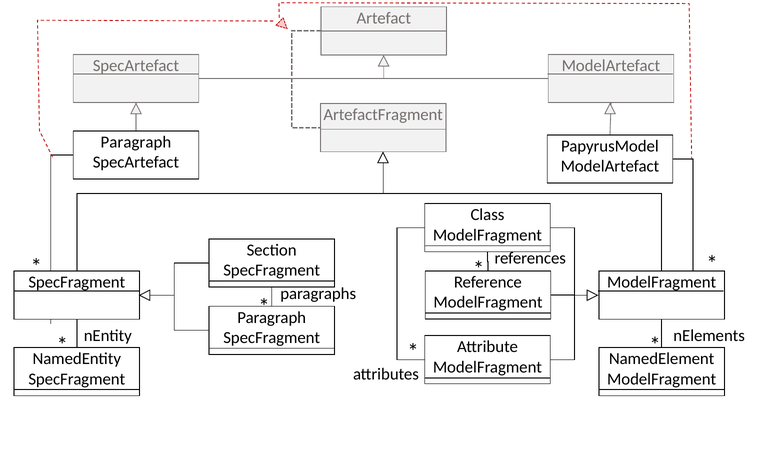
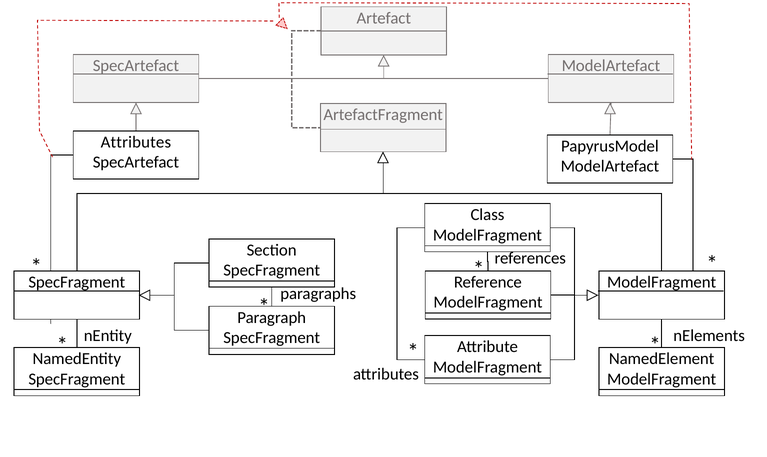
Paragraph: Paragraph -> Attributes (136, 142)
